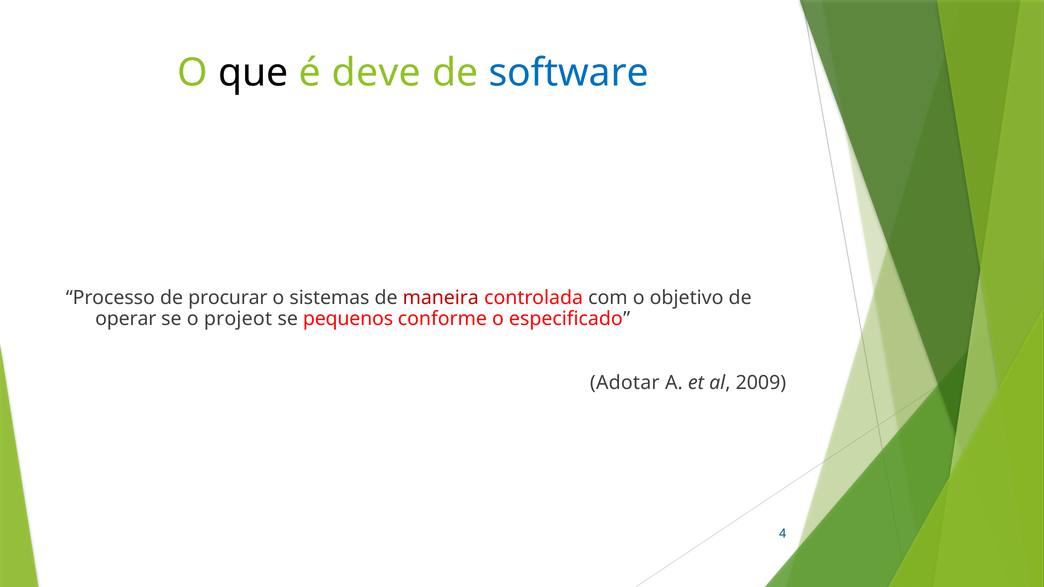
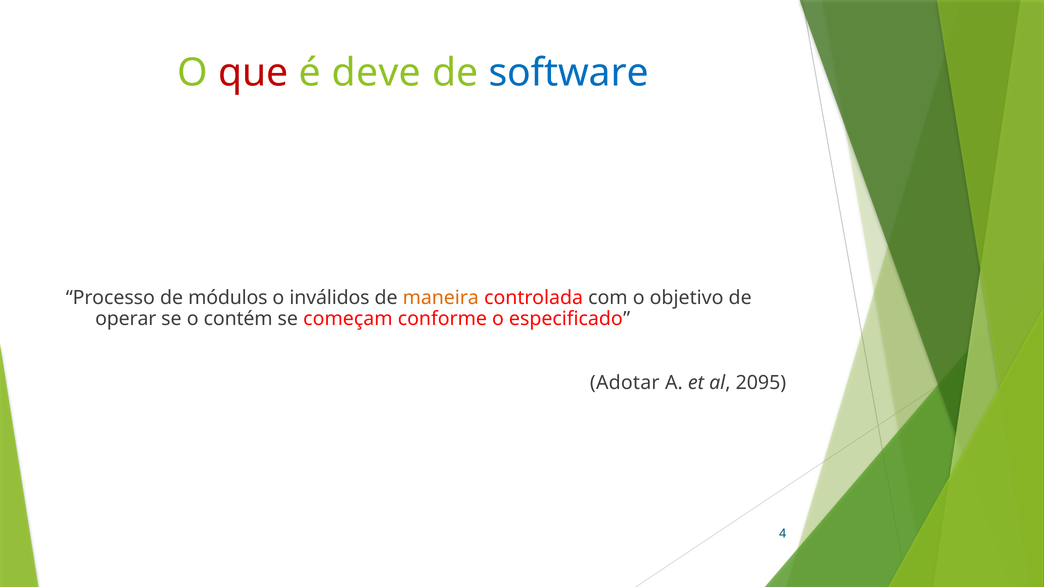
que colour: black -> red (253, 73)
procurar: procurar -> módulos (228, 298)
sistemas: sistemas -> inválidos (330, 298)
maneira colour: red -> orange (441, 298)
projeot: projeot -> contém (238, 319)
pequenos: pequenos -> começam (348, 319)
2009: 2009 -> 2095 (761, 383)
